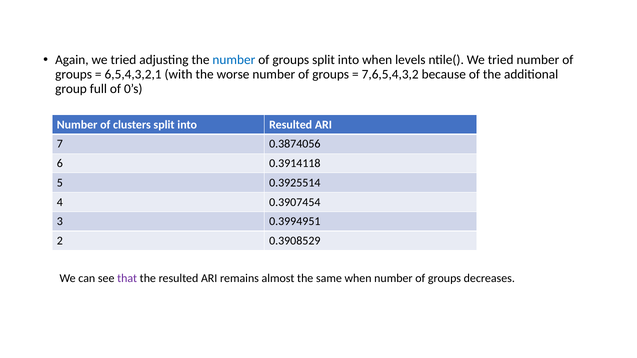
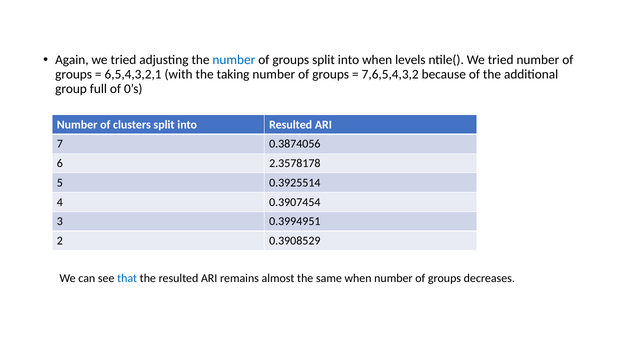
worse: worse -> taking (233, 74)
0.3914118: 0.3914118 -> 2.3578178 (295, 164)
that colour: purple -> blue (127, 279)
